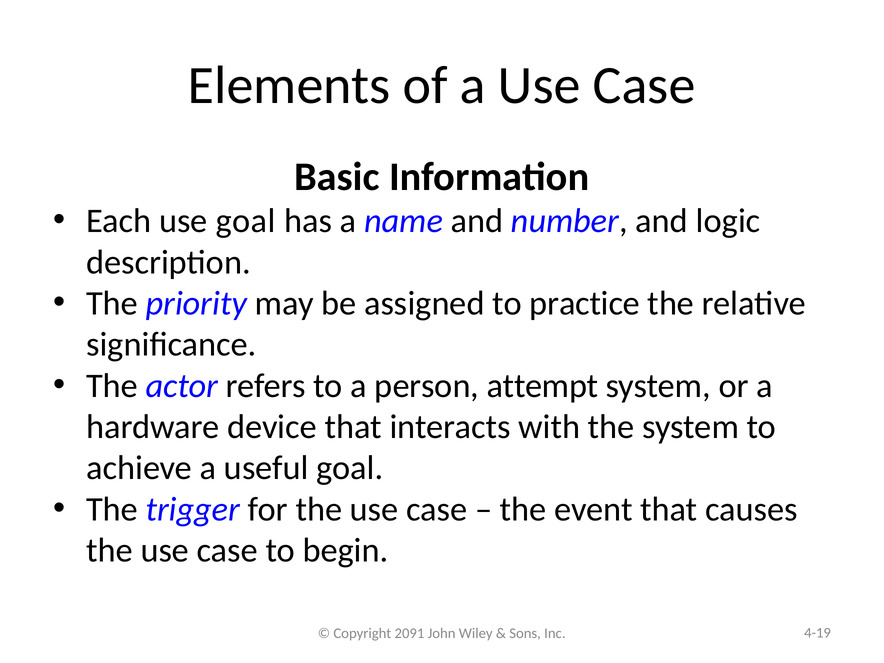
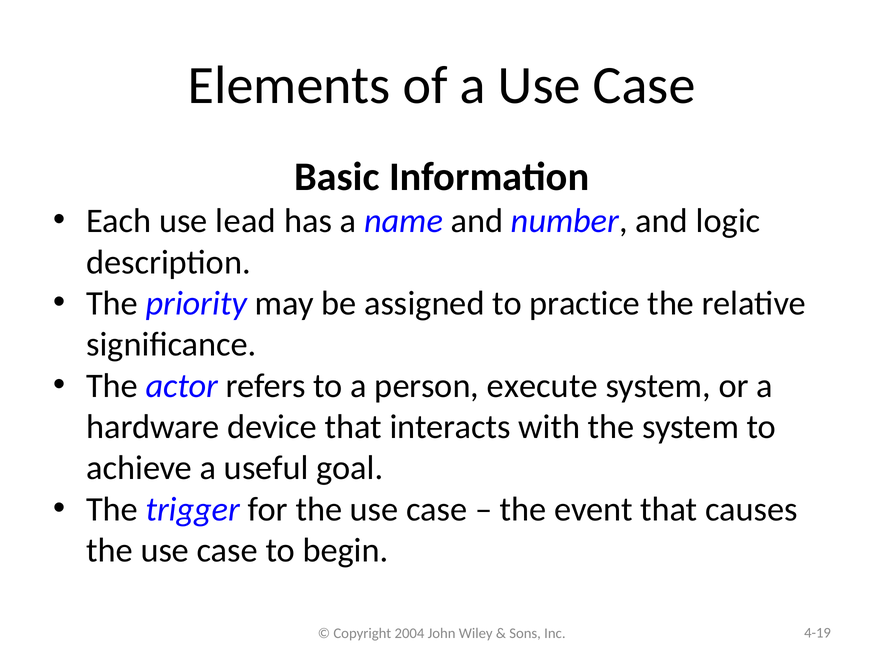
use goal: goal -> lead (246, 221)
attempt: attempt -> execute (542, 386)
2091: 2091 -> 2004 (409, 633)
